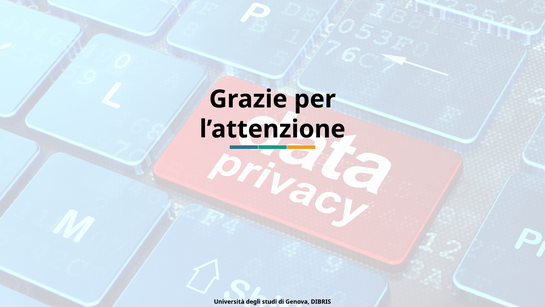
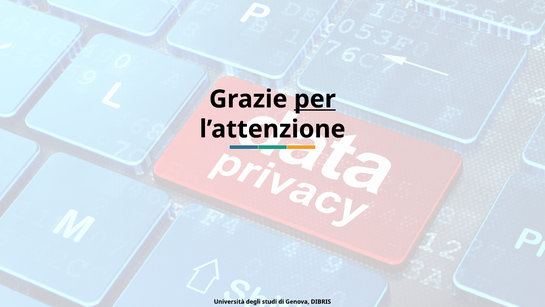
per underline: none -> present (315, 99)
